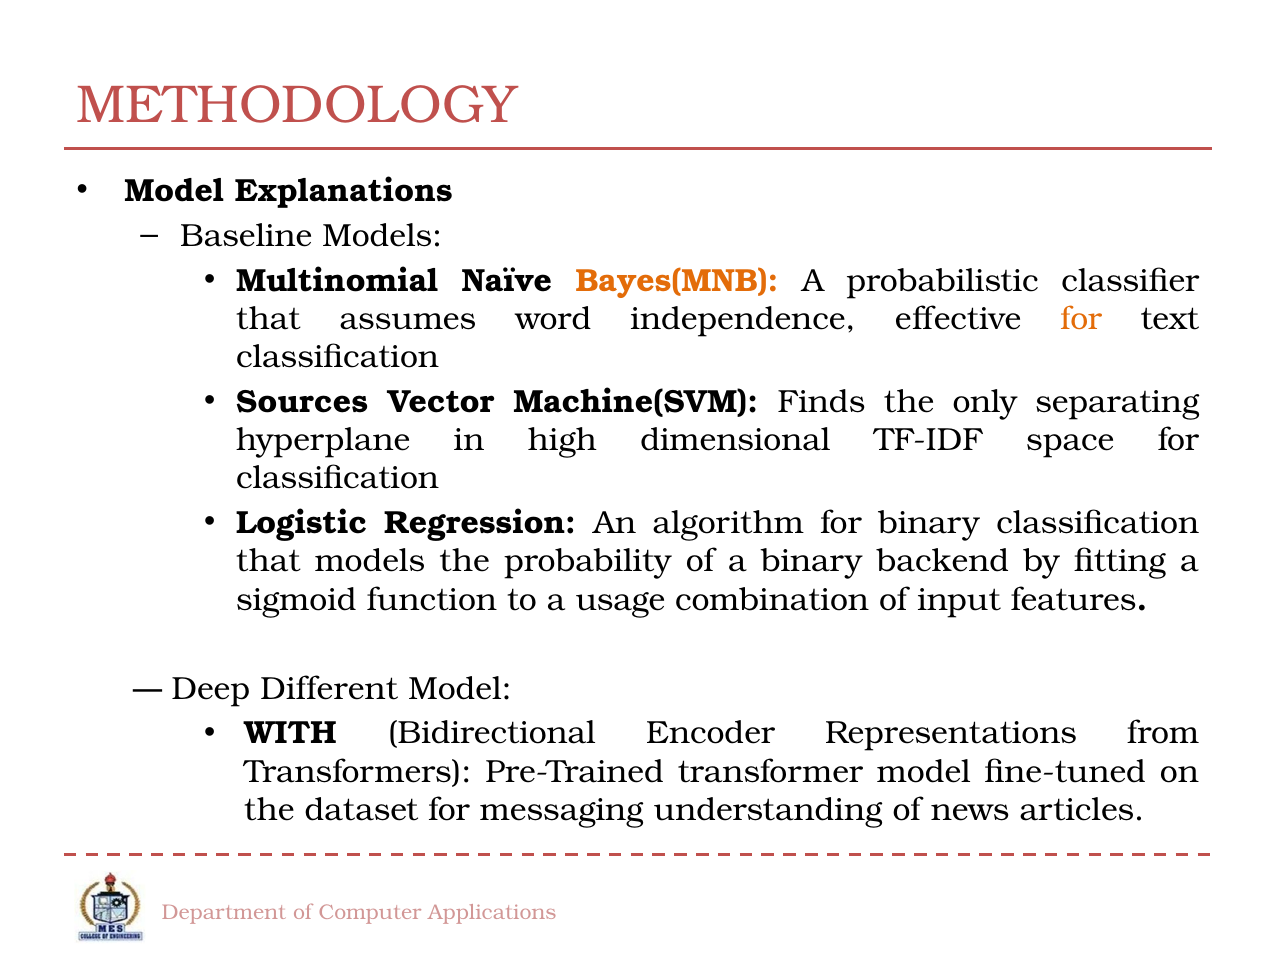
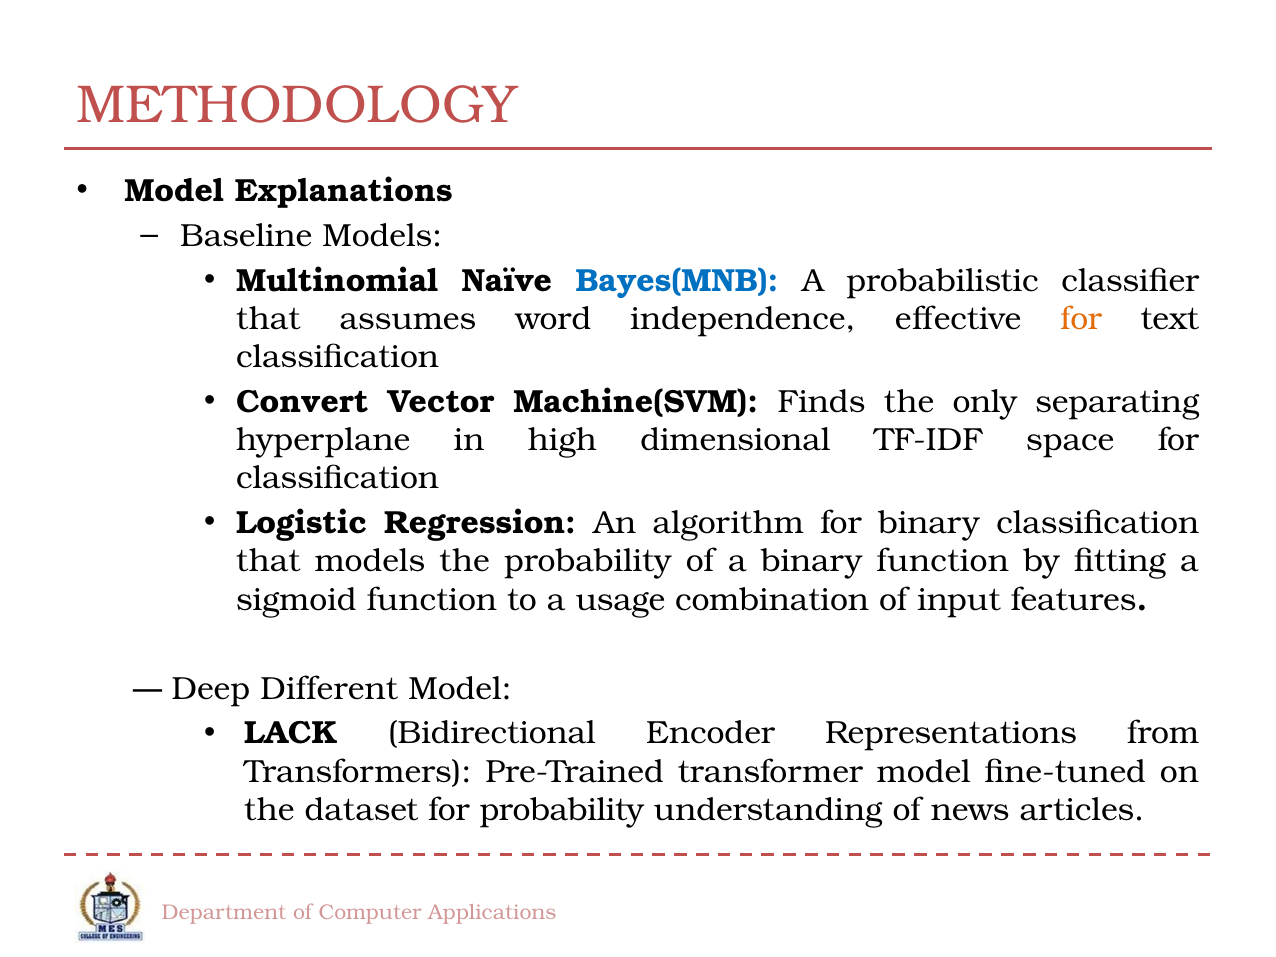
Bayes(MNB colour: orange -> blue (677, 280)
Sources: Sources -> Convert (302, 402)
binary backend: backend -> function (943, 561)
WITH: WITH -> LACK (291, 733)
for messaging: messaging -> probability (562, 810)
